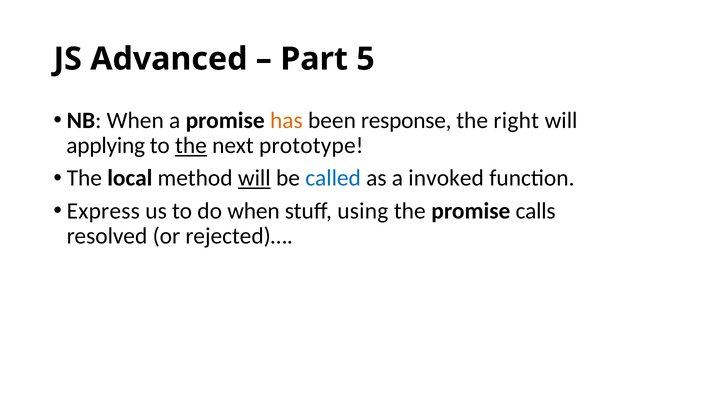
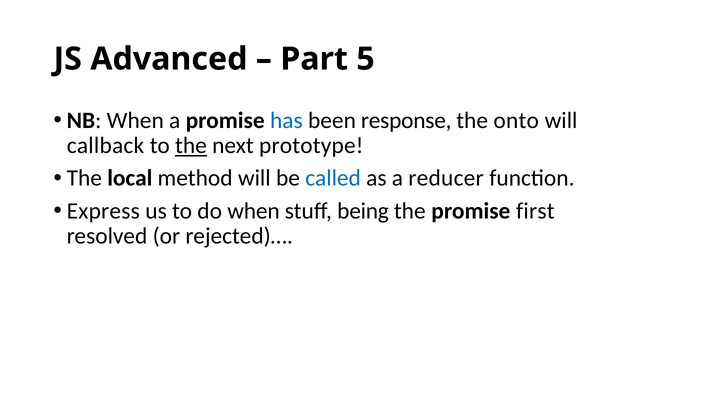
has colour: orange -> blue (286, 120)
right: right -> onto (516, 120)
applying: applying -> callback (105, 146)
will underline: present -> none (254, 178)
invoked: invoked -> reducer (446, 178)
using: using -> being (363, 211)
calls: calls -> first (535, 211)
